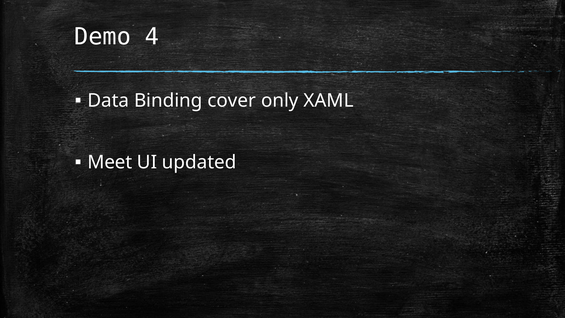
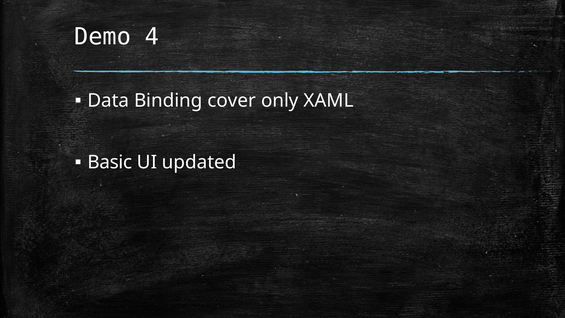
Meet: Meet -> Basic (110, 162)
